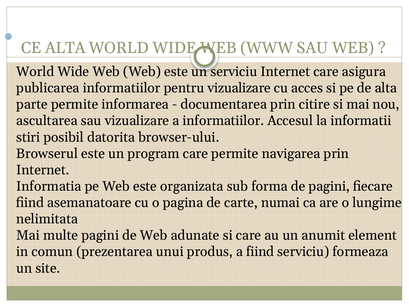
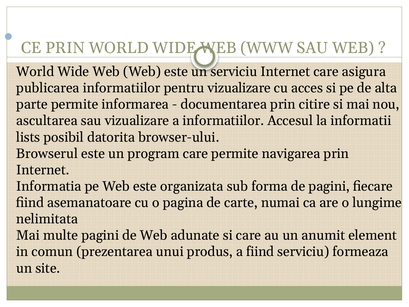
CE ALTA: ALTA -> PRIN (65, 48)
stiri: stiri -> lists (28, 137)
